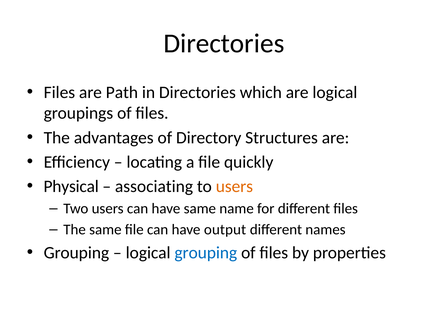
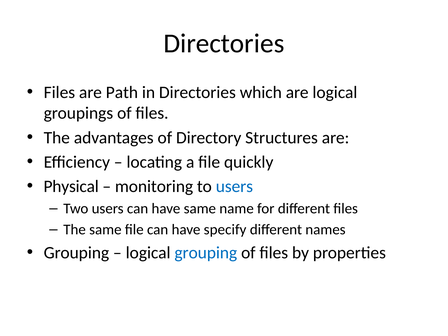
associating: associating -> monitoring (154, 186)
users colour: orange -> blue (234, 186)
output: output -> specify (225, 230)
